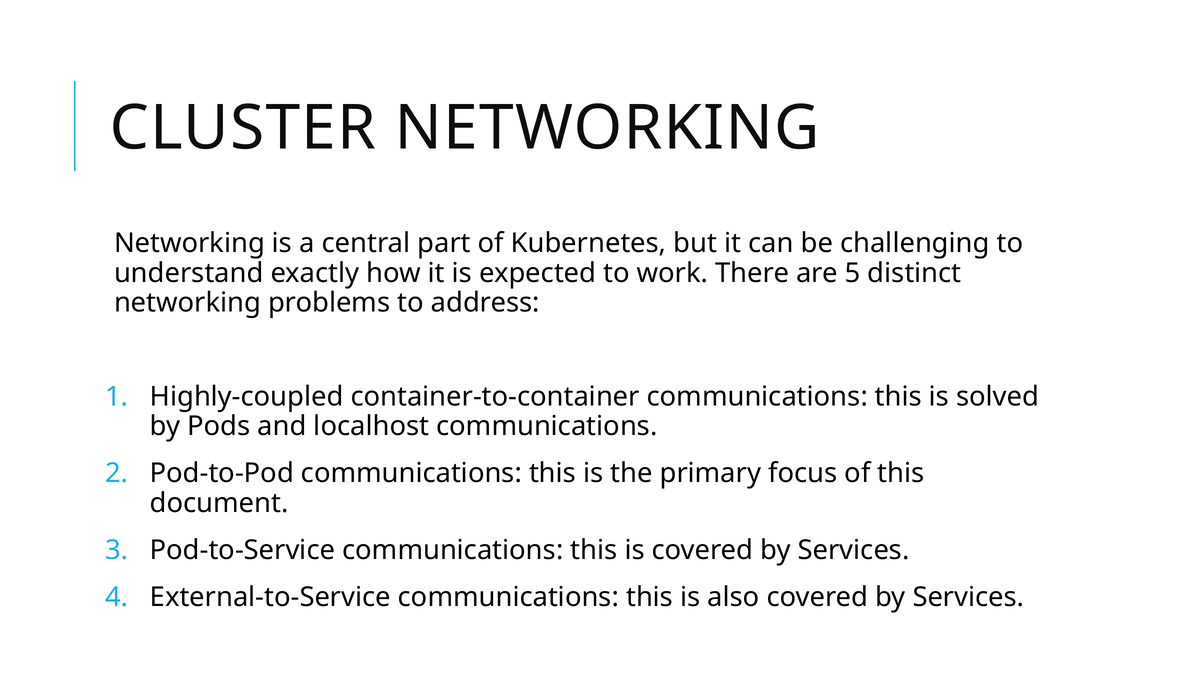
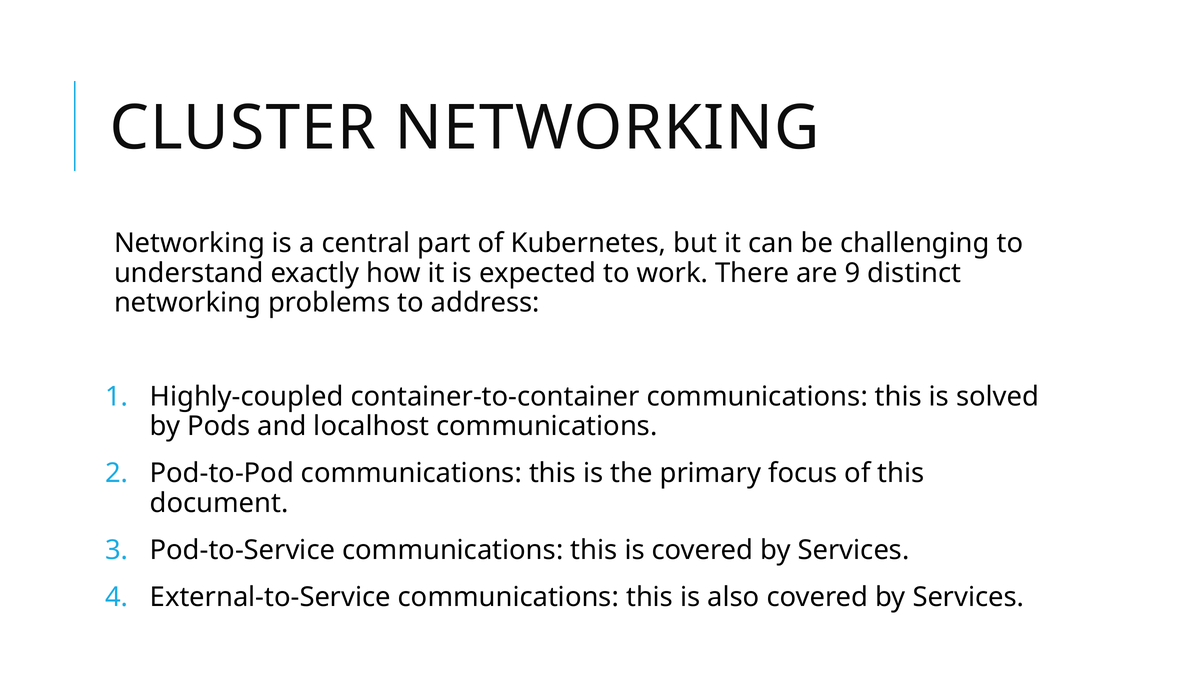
5: 5 -> 9 (853, 273)
